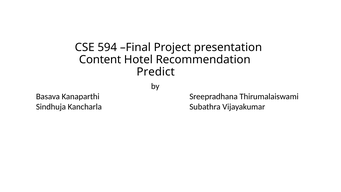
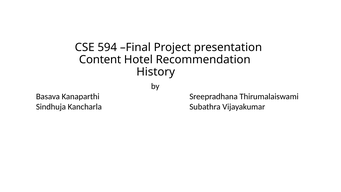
Predict: Predict -> History (156, 72)
